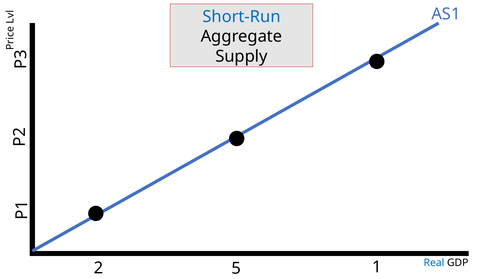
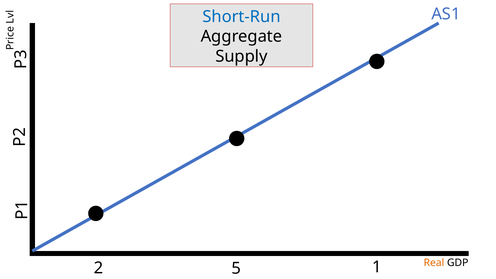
Real colour: blue -> orange (434, 263)
